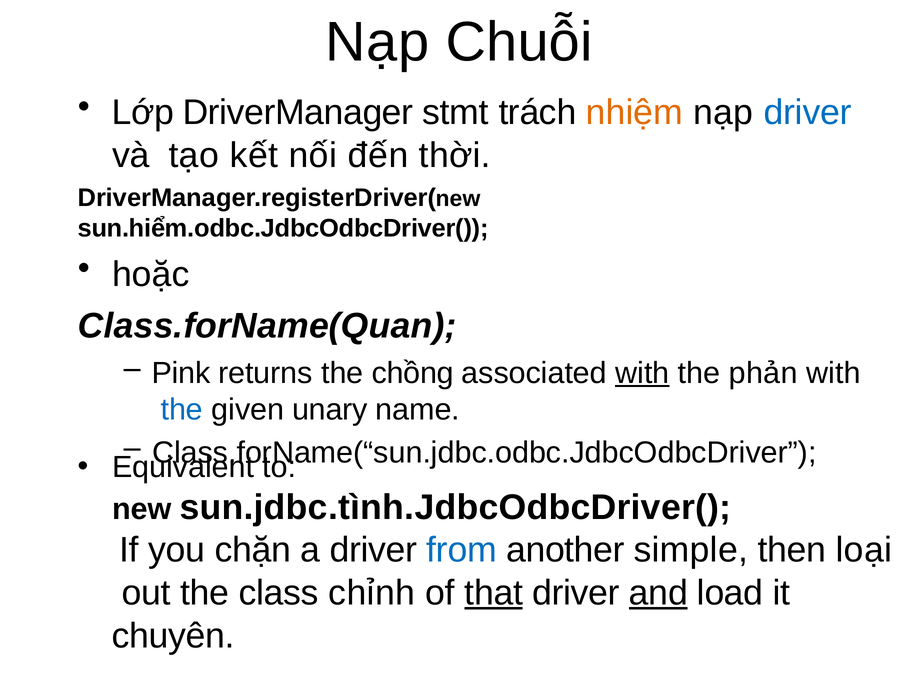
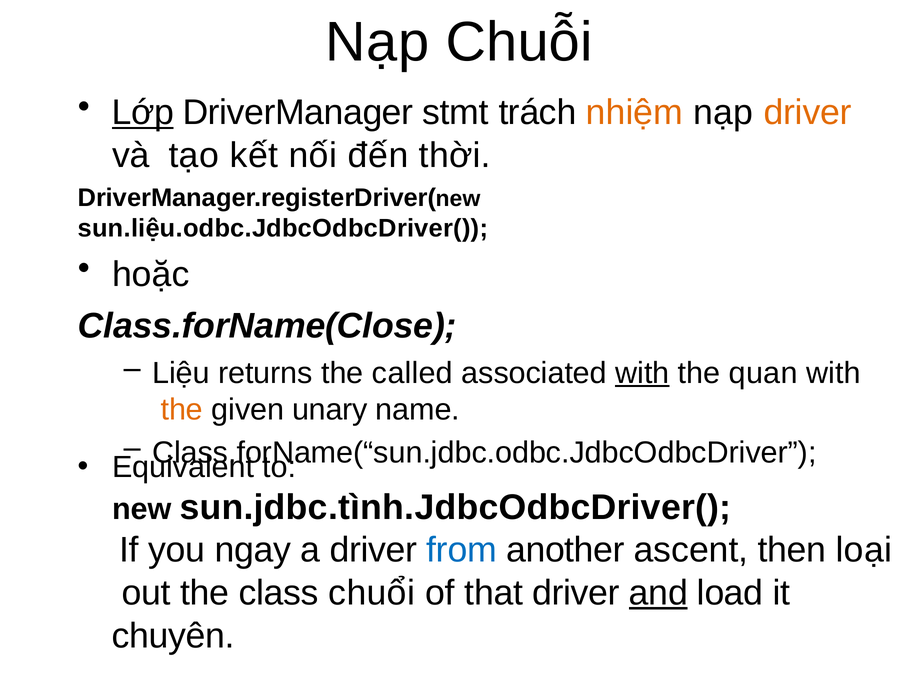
Lớp underline: none -> present (143, 113)
driver colour: blue -> orange (808, 113)
sun.hiểm.odbc.JdbcOdbcDriver(: sun.hiểm.odbc.JdbcOdbcDriver( -> sun.liệu.odbc.JdbcOdbcDriver( (283, 228)
Class.forName(Quan: Class.forName(Quan -> Class.forName(Close (267, 326)
Pink: Pink -> Liệu (181, 373)
chồng: chồng -> called (412, 373)
phản: phản -> quan (763, 373)
the colour: blue -> orange (182, 410)
chặn: chặn -> ngay (253, 551)
simple: simple -> ascent (691, 551)
chỉnh: chỉnh -> chuổi (372, 594)
that underline: present -> none (494, 594)
